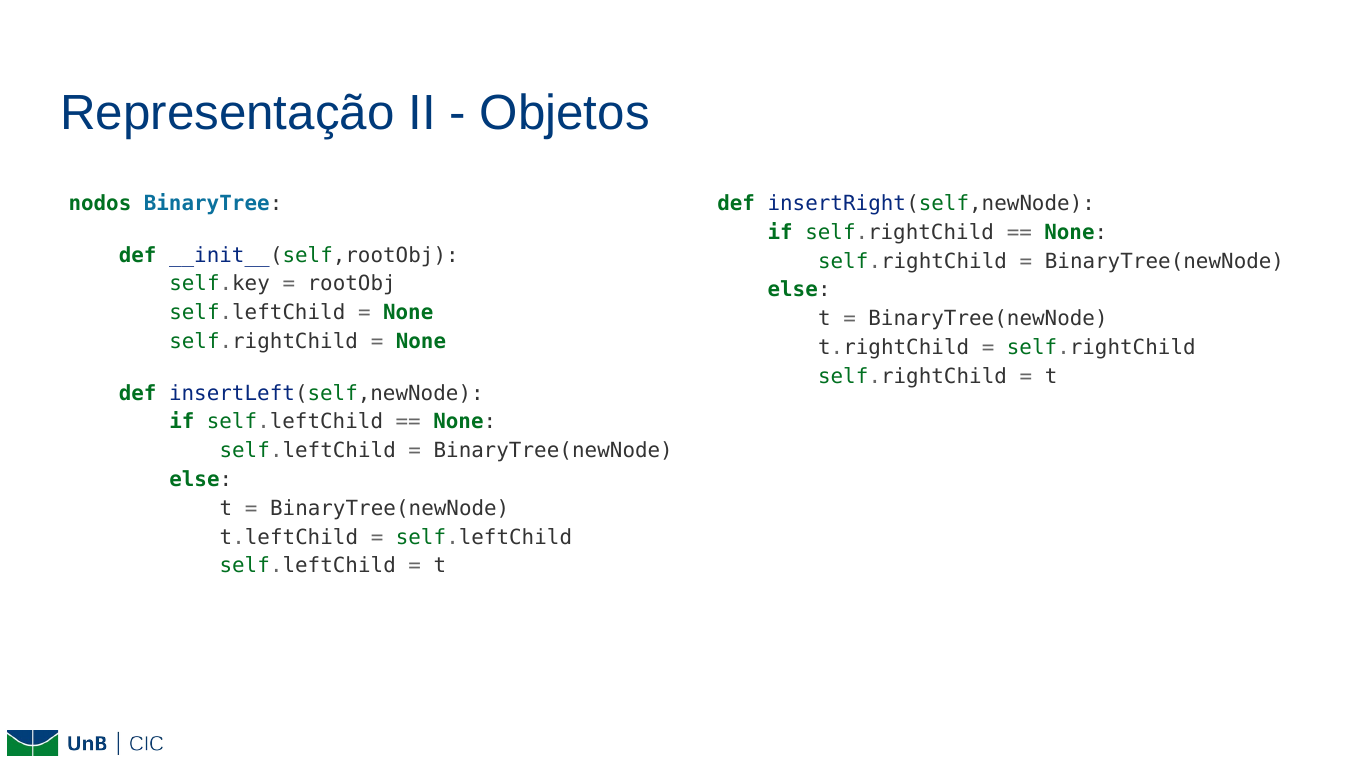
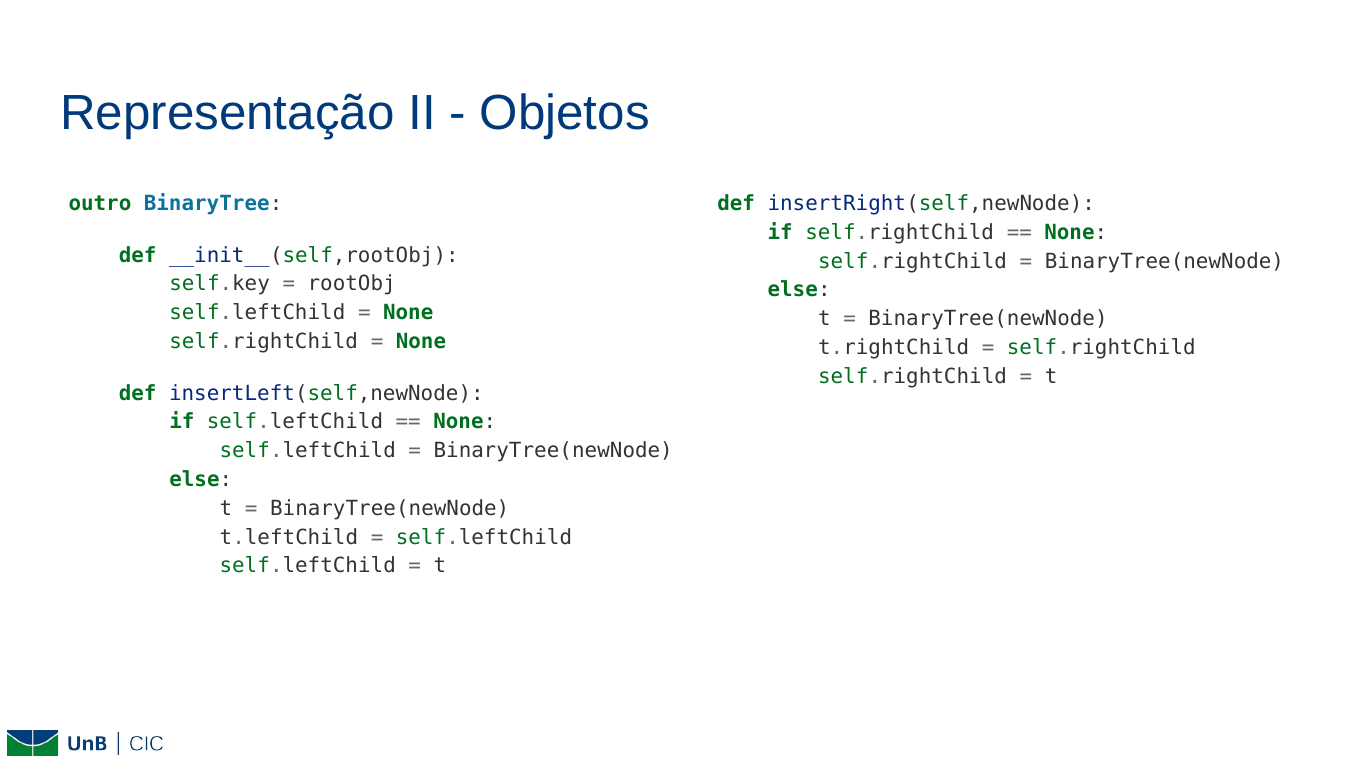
nodos: nodos -> outro (100, 203)
